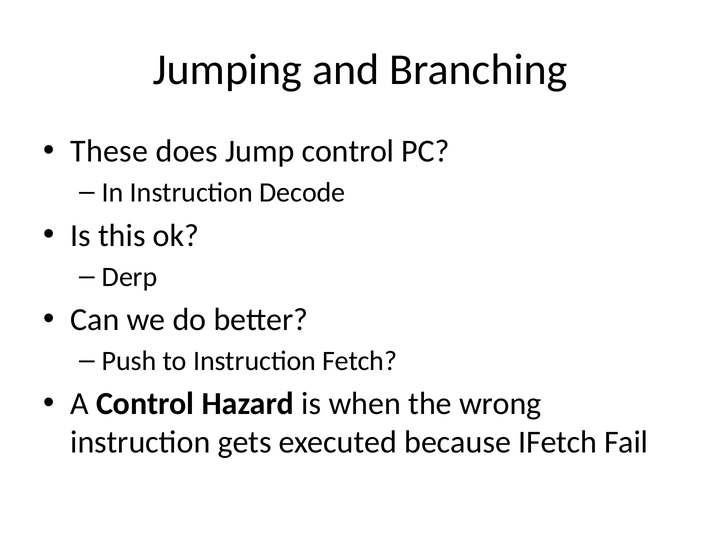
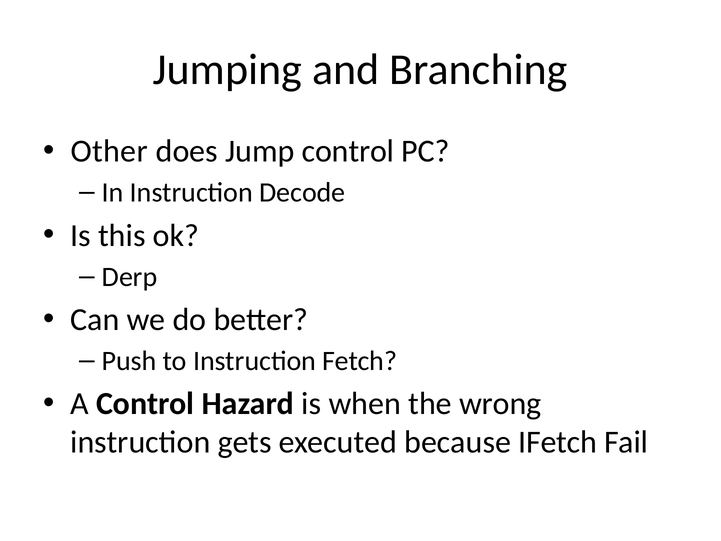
These: These -> Other (109, 151)
